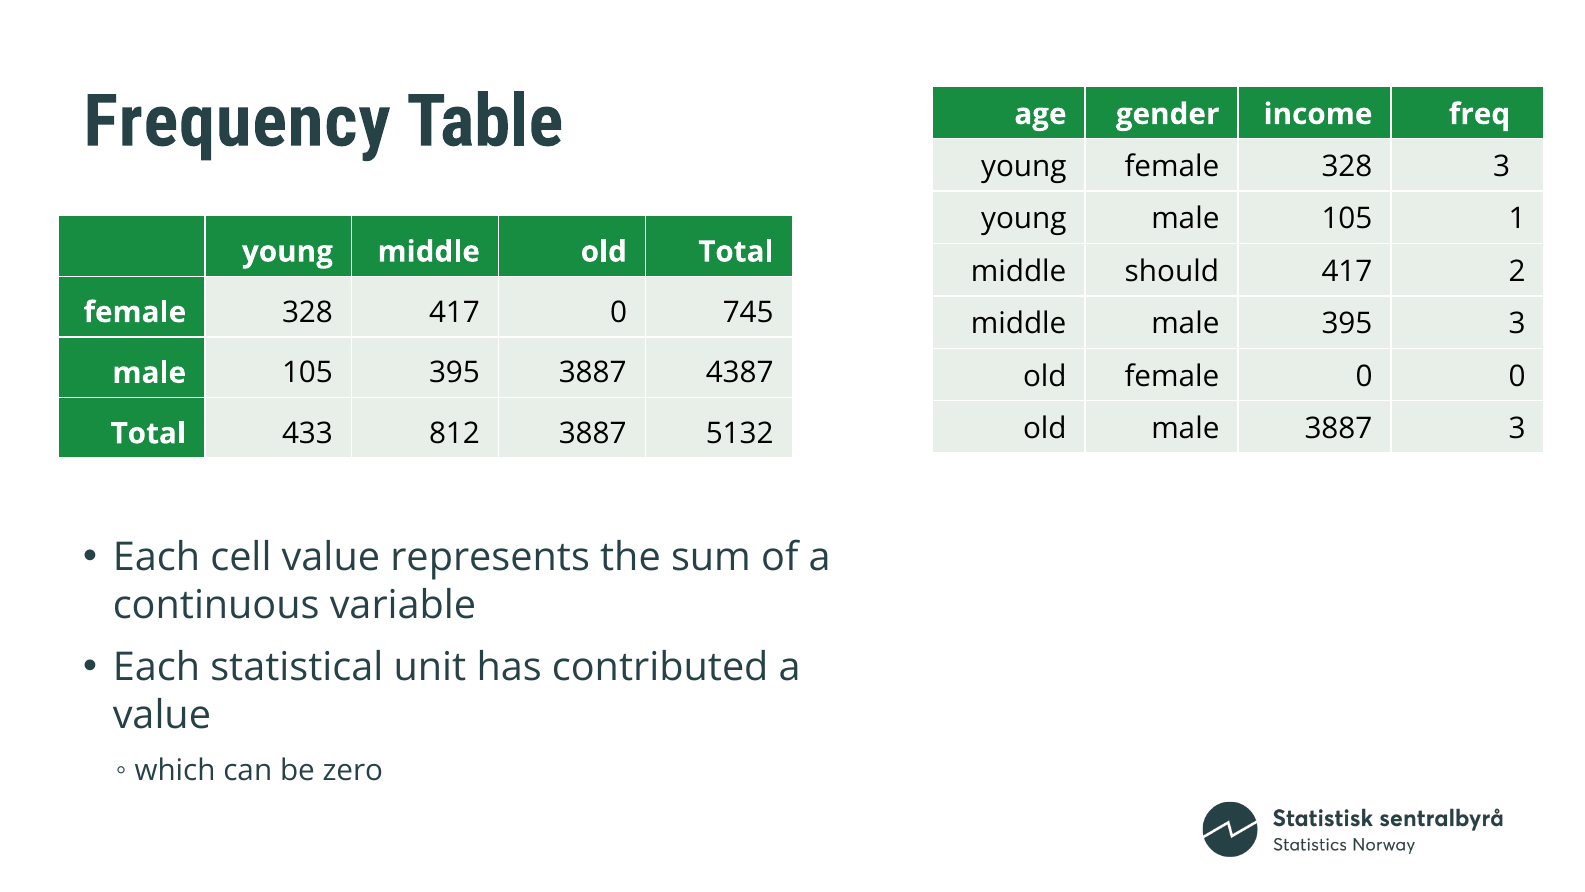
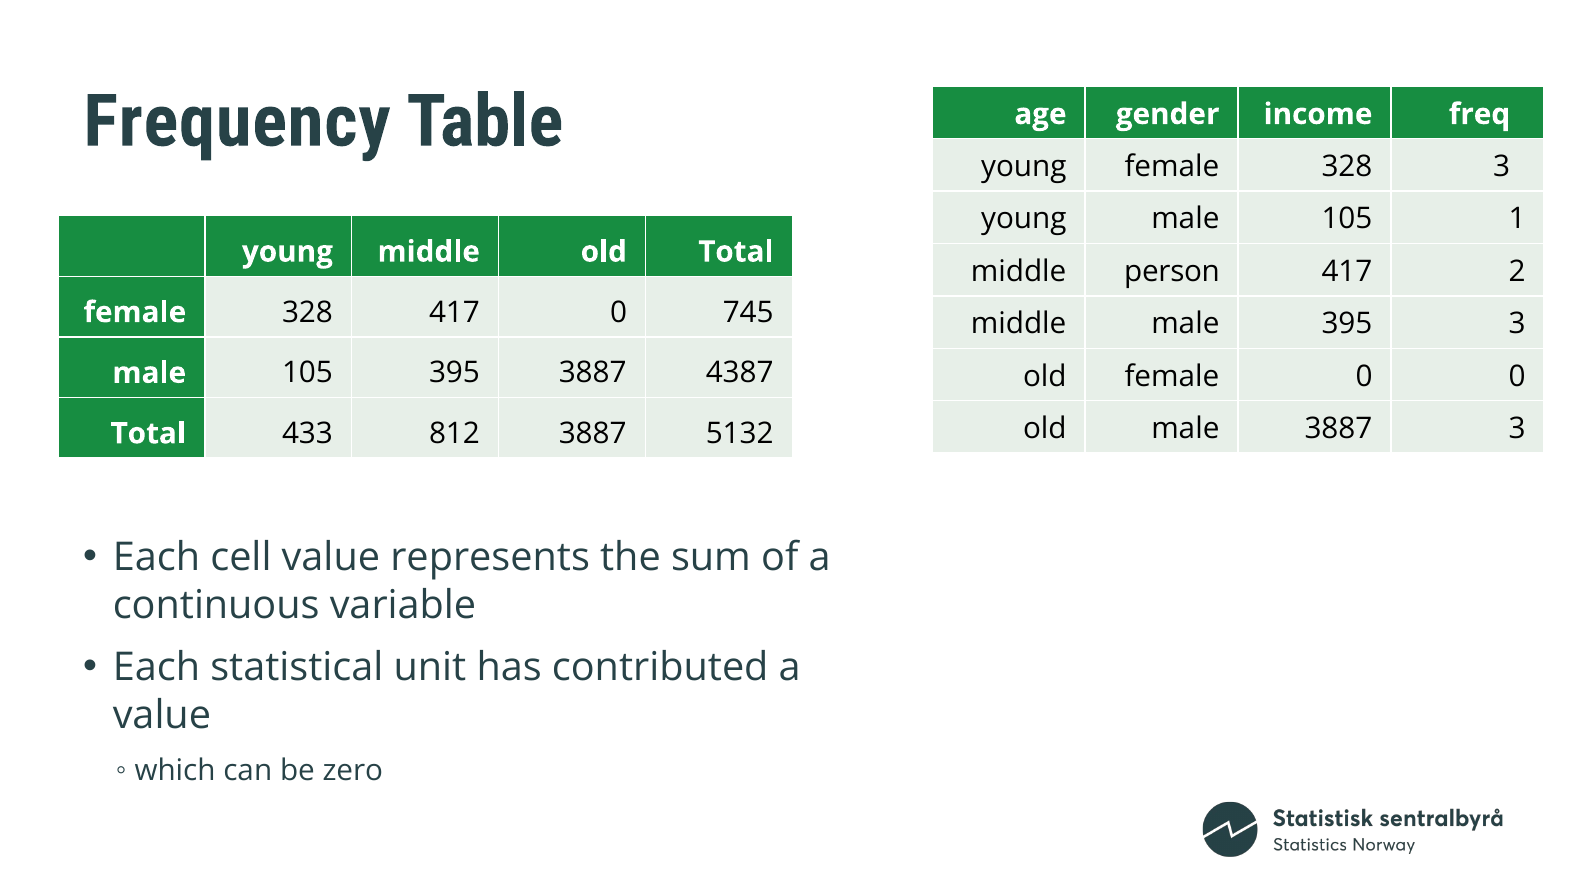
should: should -> person (1172, 271)
